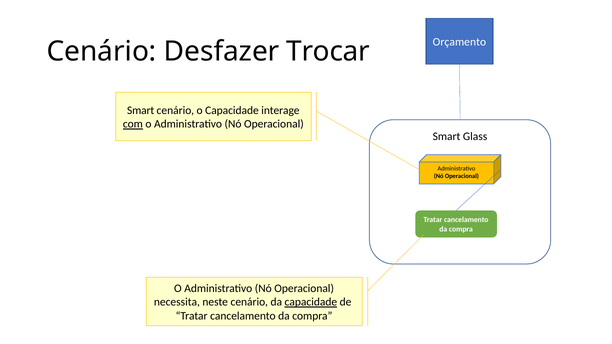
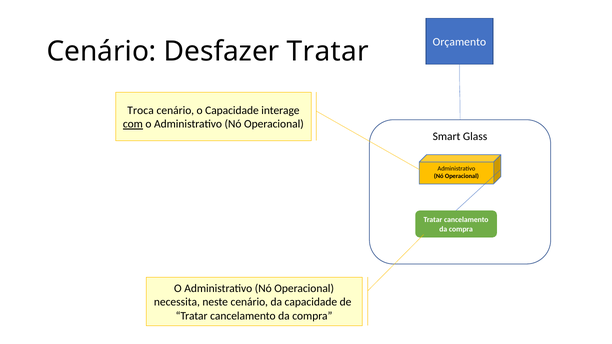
Desfazer Trocar: Trocar -> Tratar (328, 51)
Smart: Smart -> Troca (141, 110)
capacidade underline: present -> none (311, 302)
